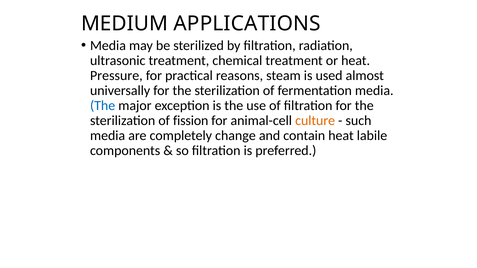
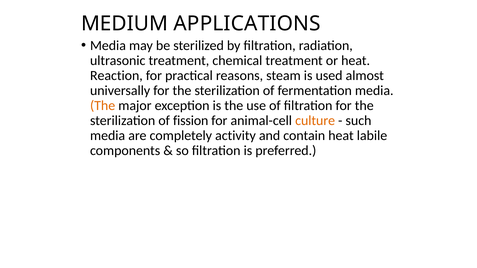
Pressure: Pressure -> Reaction (116, 76)
The colour: blue -> orange (103, 106)
change: change -> activity (235, 136)
